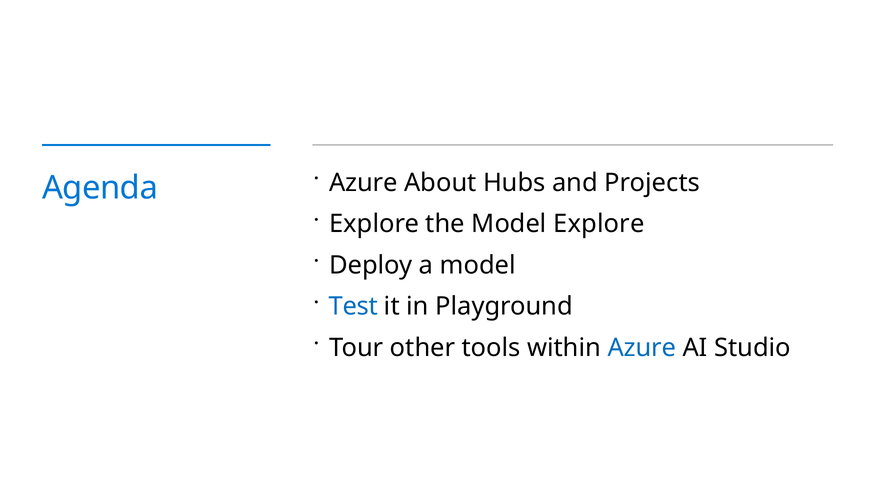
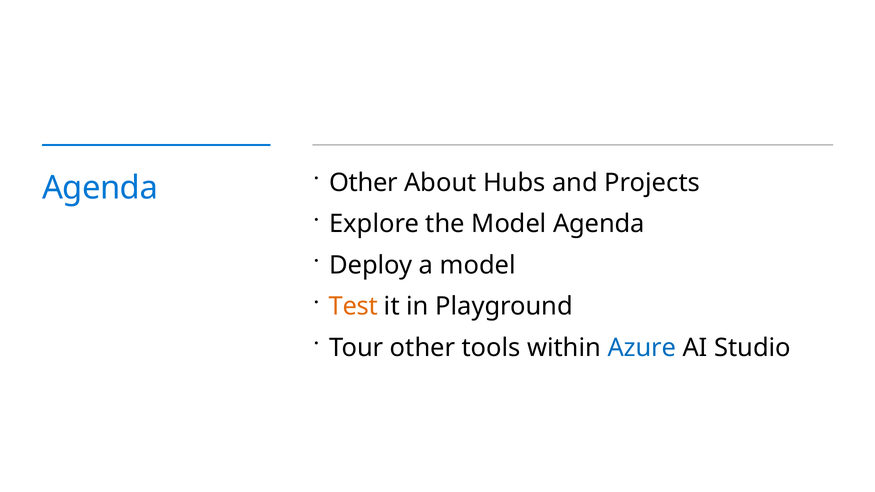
Azure: Azure -> Other (364, 183)
Model Explore: Explore -> Agenda (599, 224)
Test colour: blue -> orange (353, 307)
